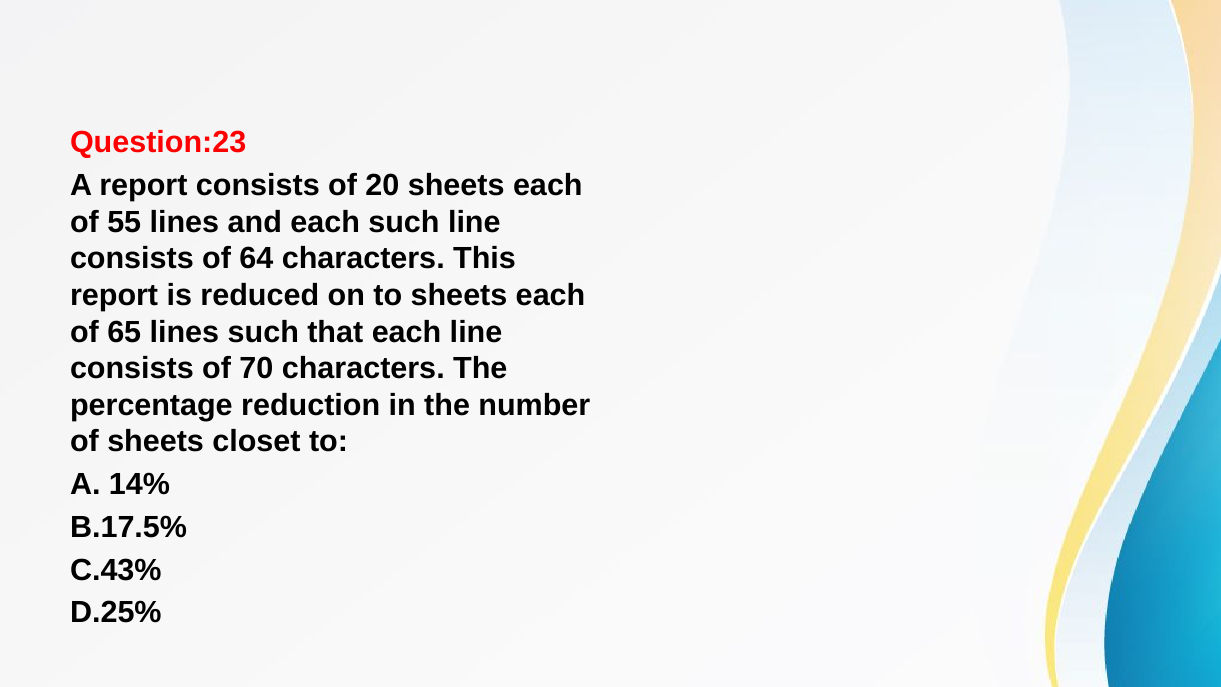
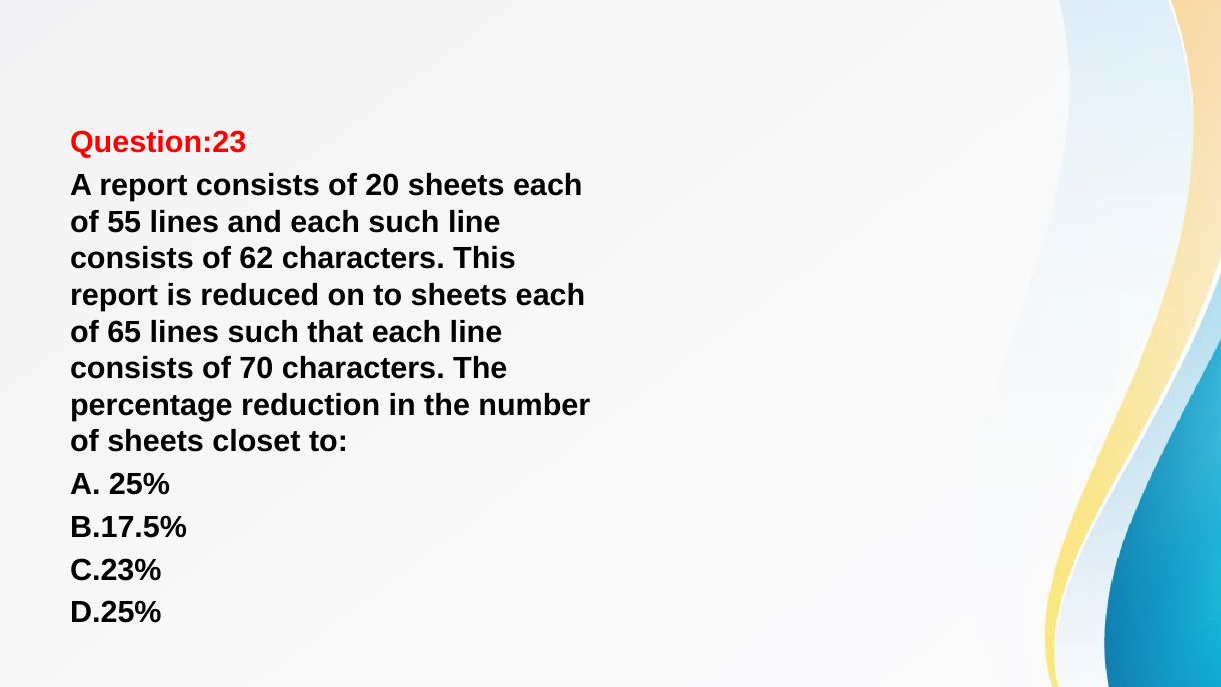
64: 64 -> 62 (256, 259)
14%: 14% -> 25% (140, 484)
C.43%: C.43% -> C.23% (116, 570)
